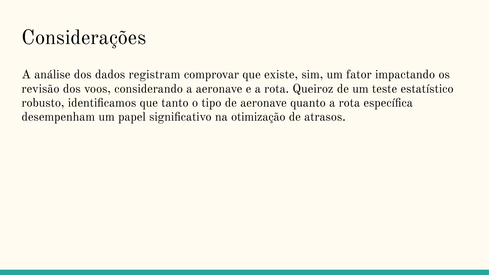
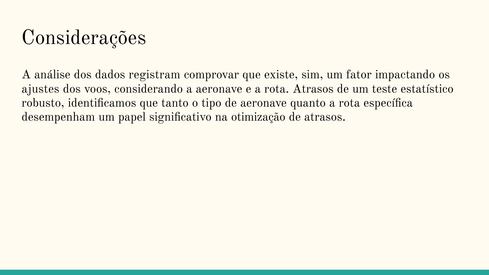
revisão: revisão -> ajustes (40, 89)
rota Queiroz: Queiroz -> Atrasos (313, 89)
